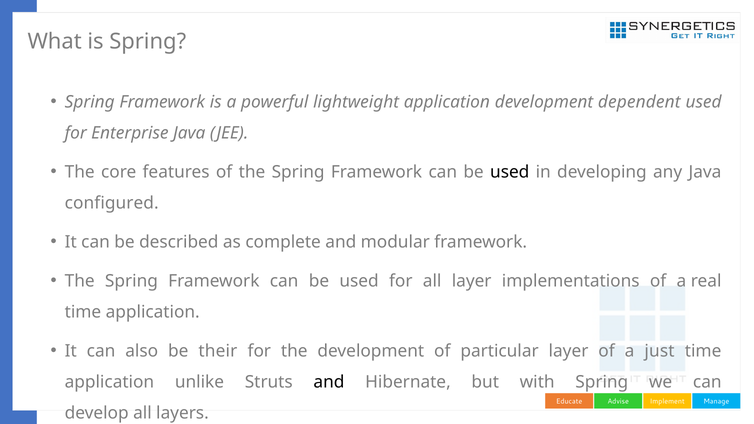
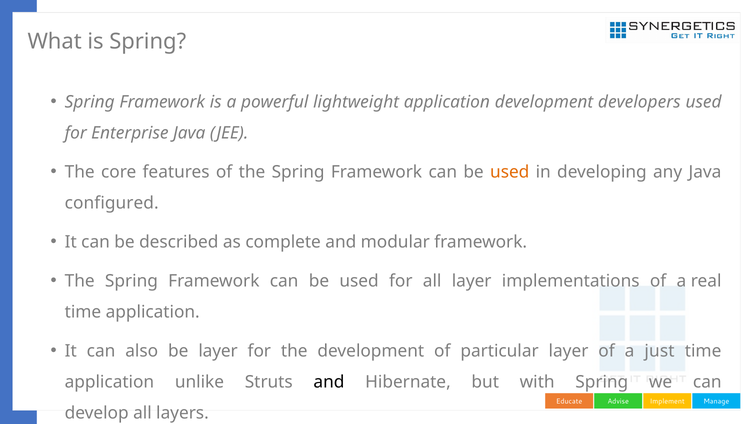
dependent: dependent -> developers (639, 102)
used colour: black -> orange (510, 172)
be their: their -> layer (218, 351)
